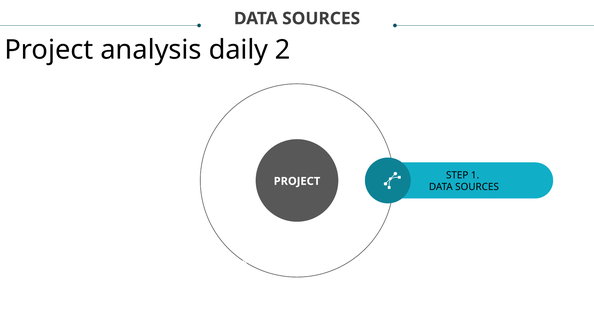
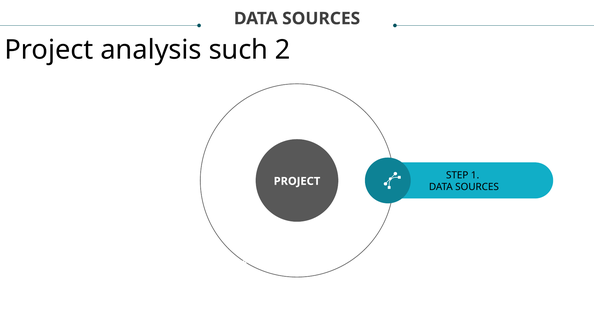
daily: daily -> such (238, 50)
